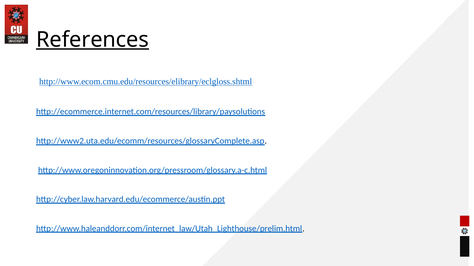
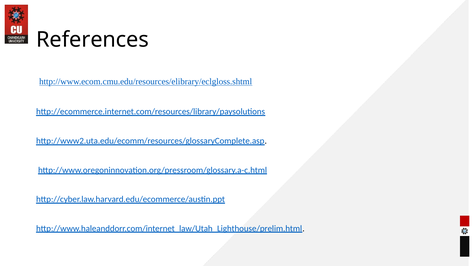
References underline: present -> none (93, 40)
